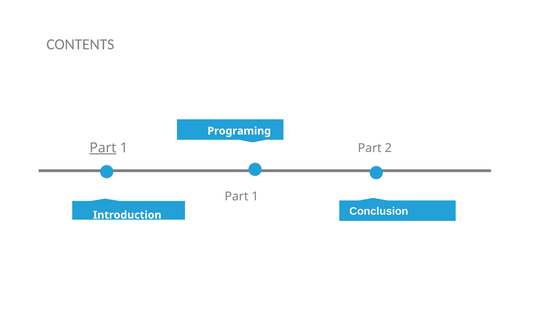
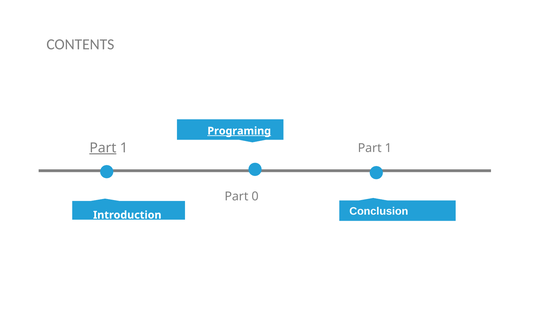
Programing underline: none -> present (239, 131)
2: 2 -> 1 (388, 148)
1: 1 -> 0 (255, 196)
